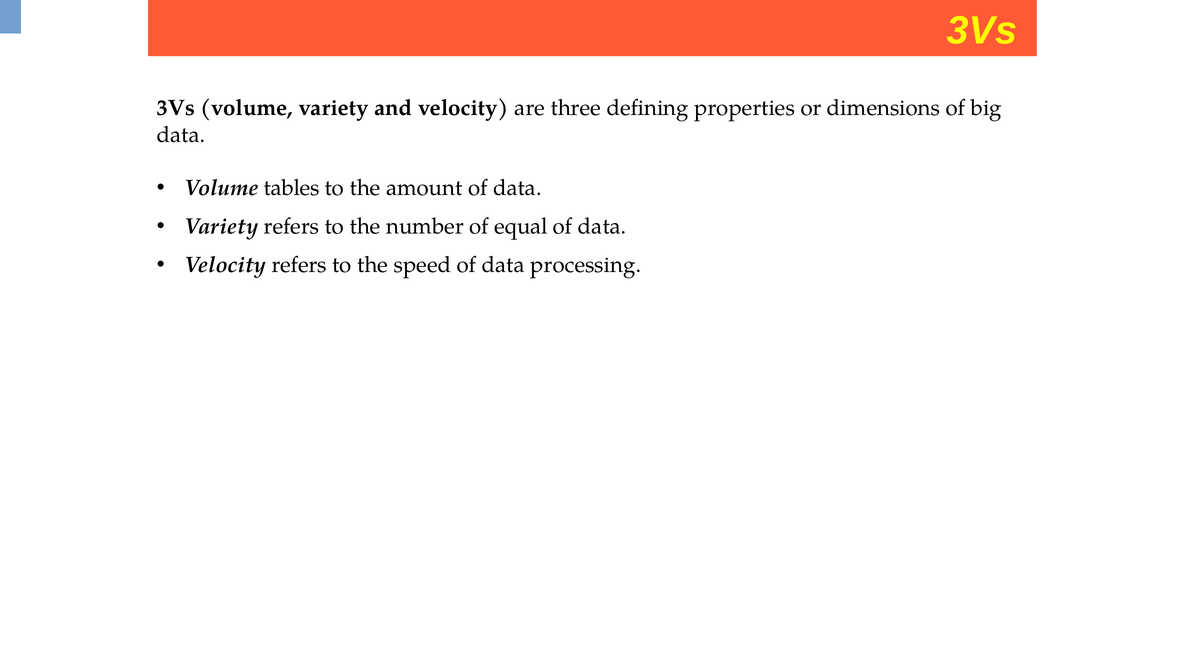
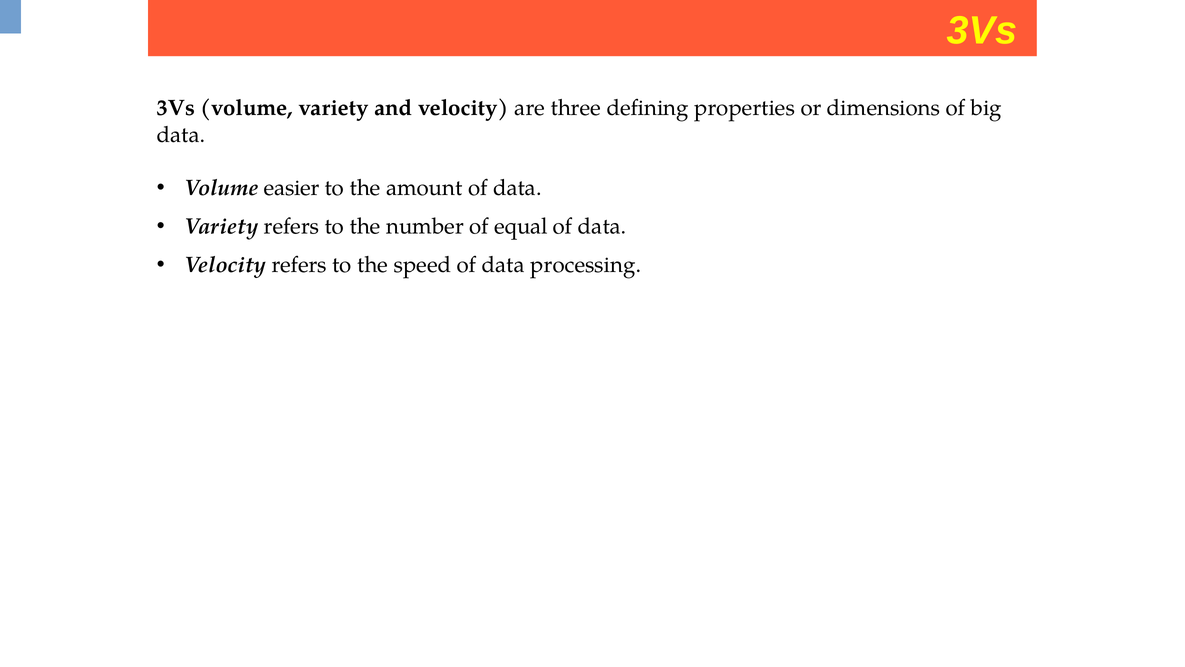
tables: tables -> easier (292, 188)
